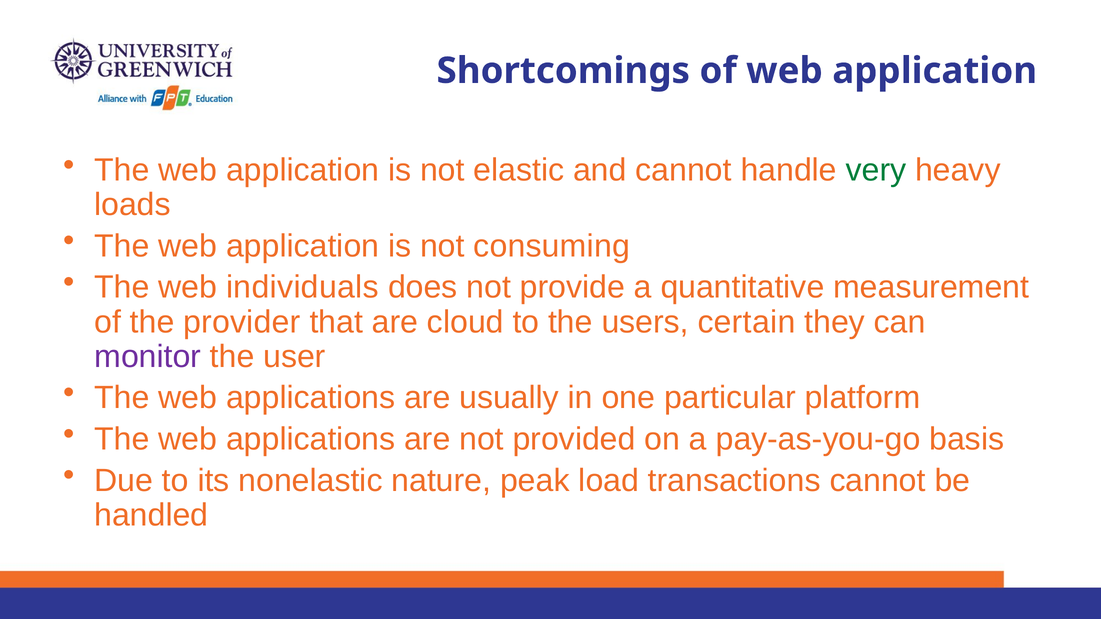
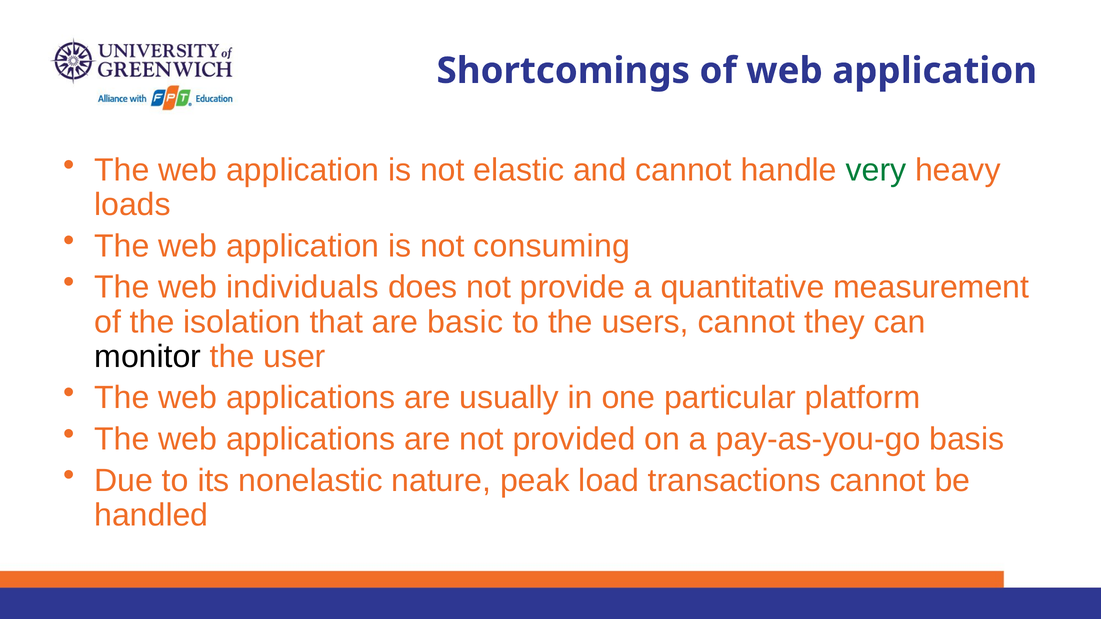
provider: provider -> isolation (242, 322)
cloud: cloud -> basic (465, 322)
users certain: certain -> cannot (746, 322)
monitor colour: purple -> black (148, 357)
